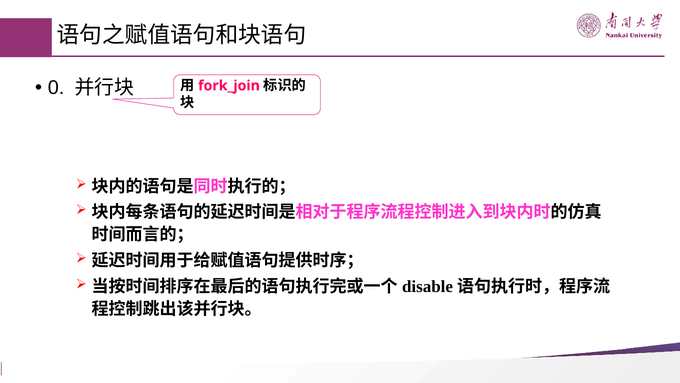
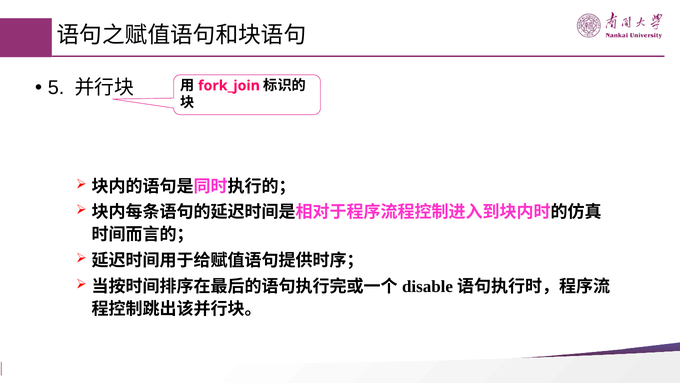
0: 0 -> 5 (56, 88)
